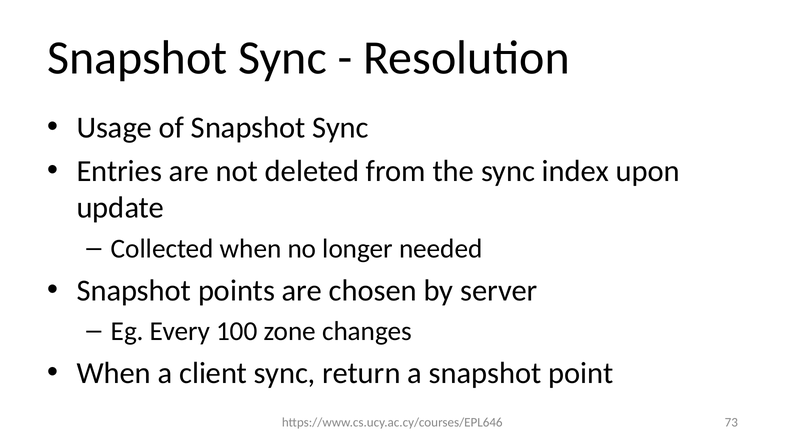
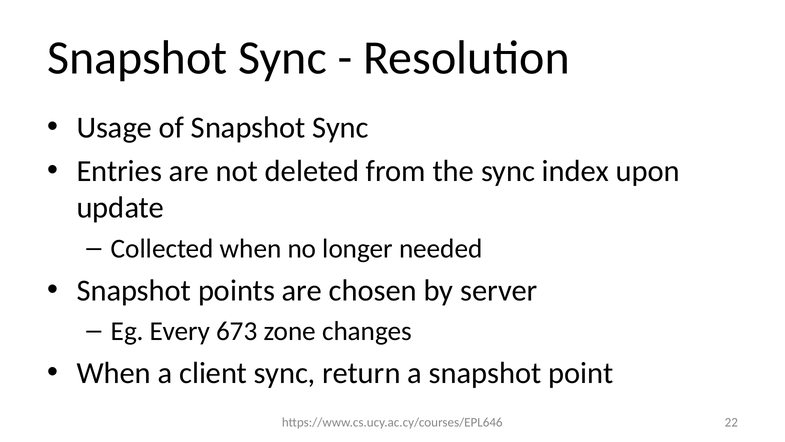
100: 100 -> 673 (237, 331)
73: 73 -> 22 (731, 422)
